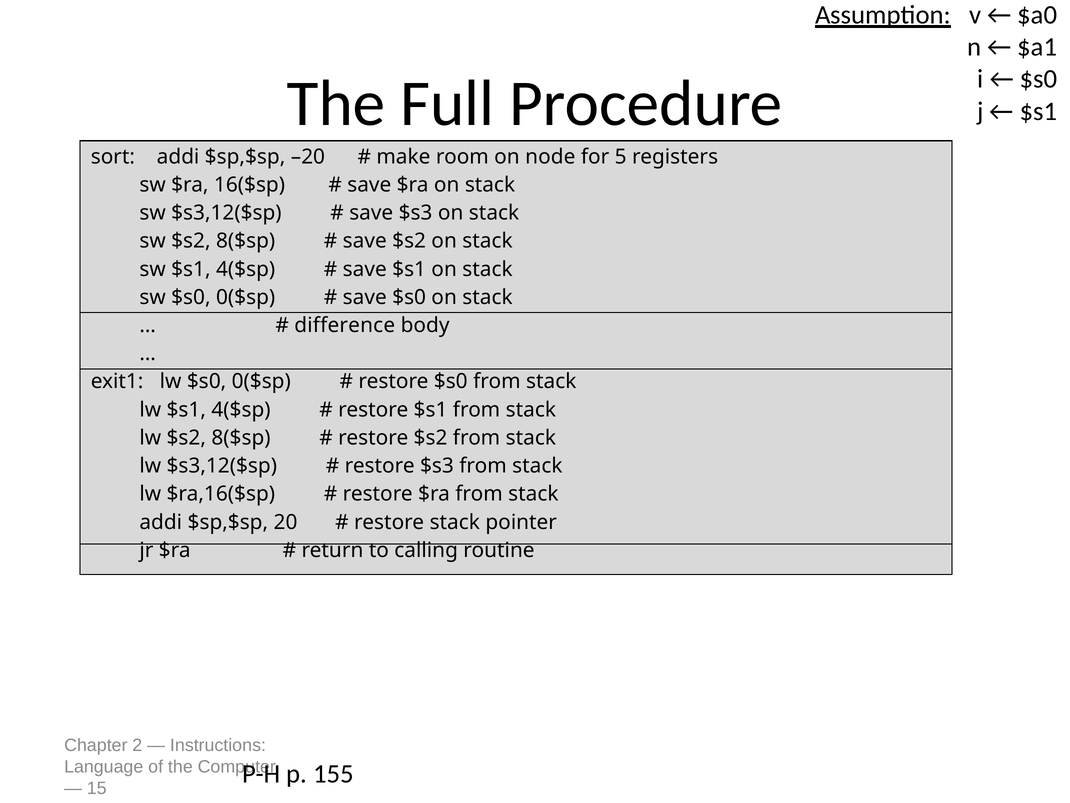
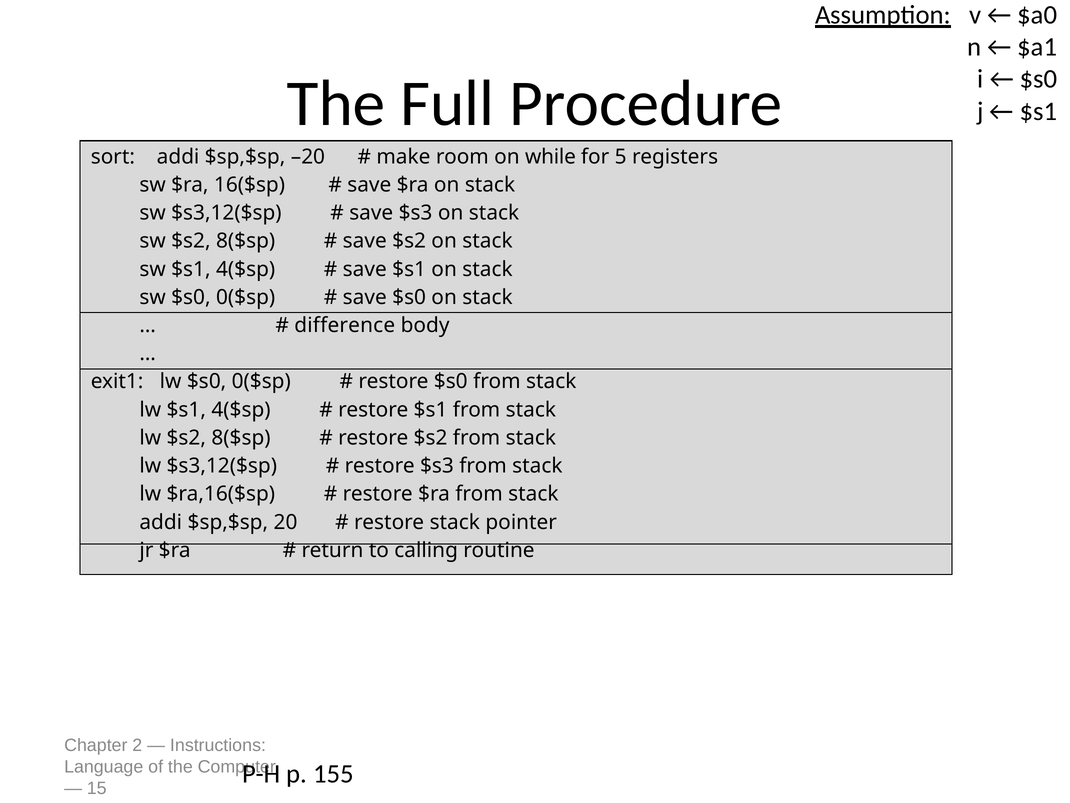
node: node -> while (550, 157)
